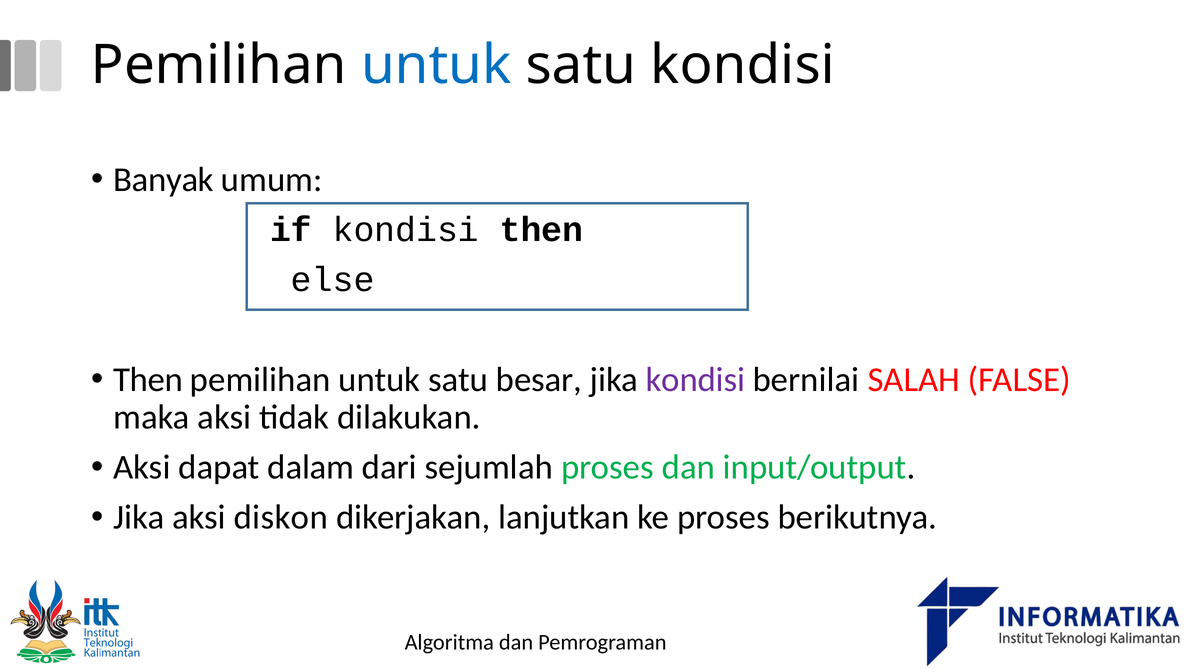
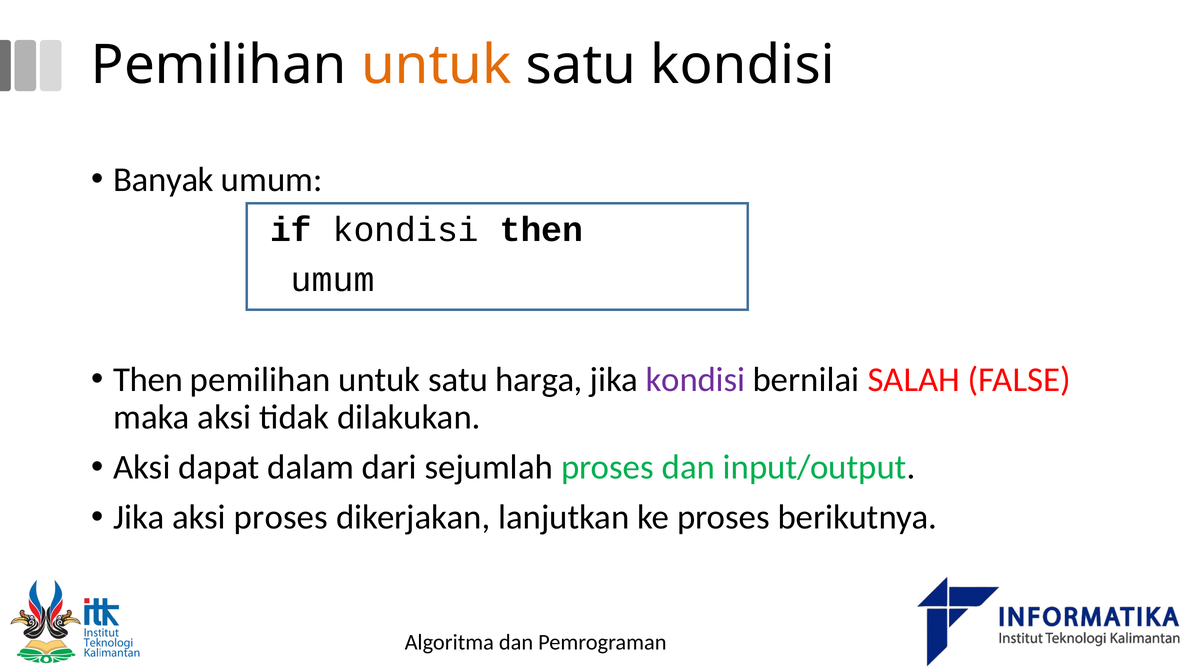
untuk colour: blue -> orange (436, 65)
else: else -> umum (333, 280)
besar: besar -> harga (539, 380)
aksi diskon: diskon -> proses (281, 518)
